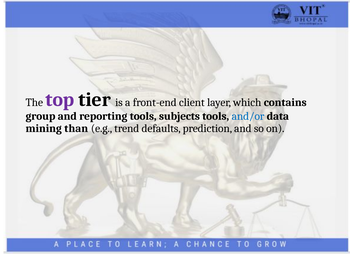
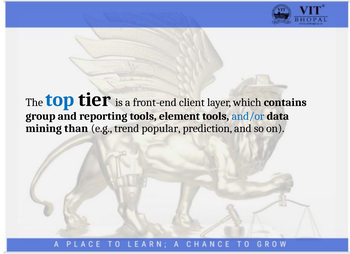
top colour: purple -> blue (60, 100)
subjects: subjects -> element (179, 116)
defaults: defaults -> popular (161, 129)
